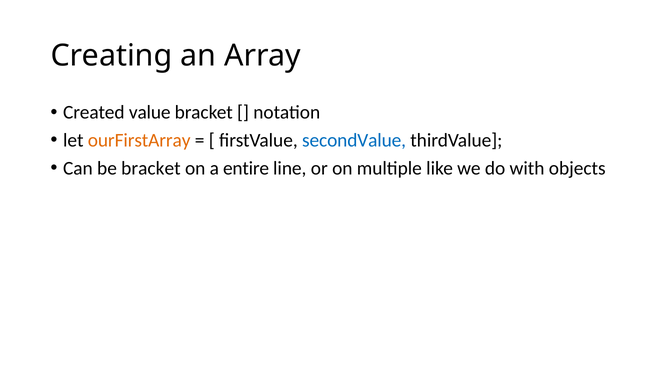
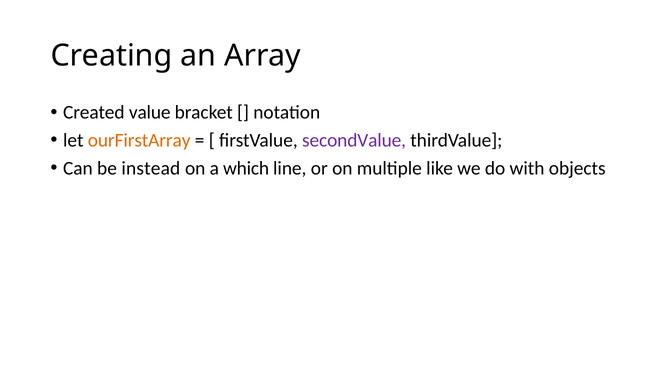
secondValue colour: blue -> purple (354, 140)
be bracket: bracket -> instead (151, 168)
entire: entire -> which (246, 168)
